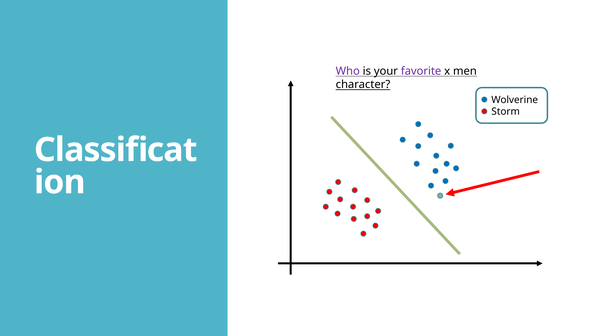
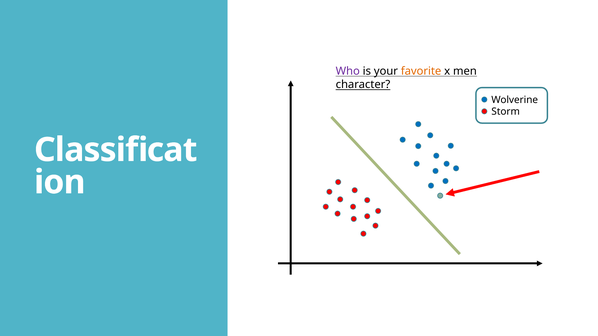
favorite colour: purple -> orange (421, 71)
